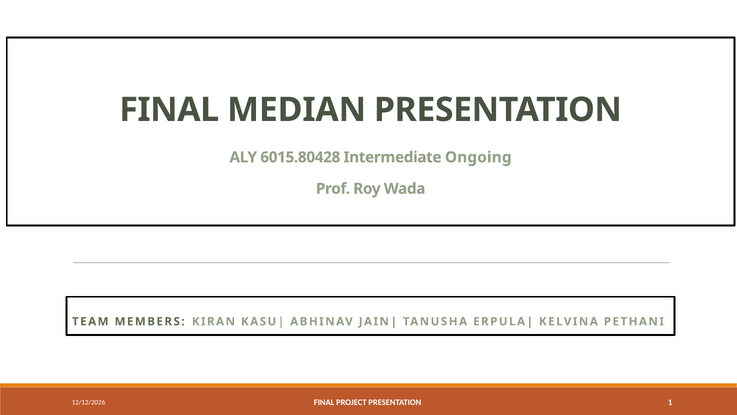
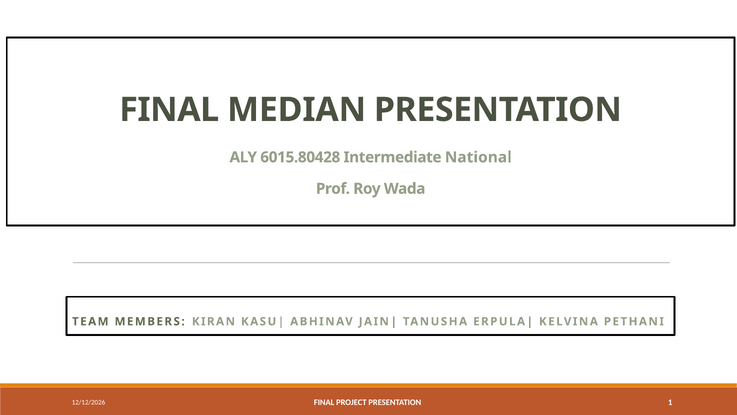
Ongoing: Ongoing -> National (478, 157)
